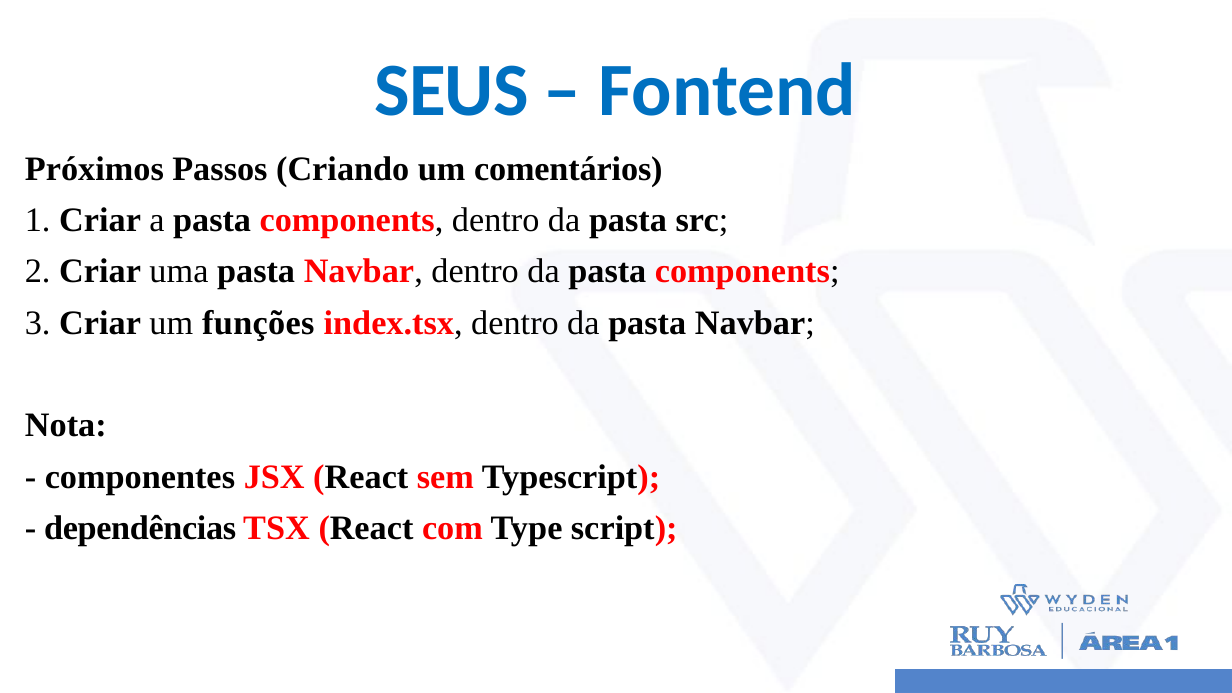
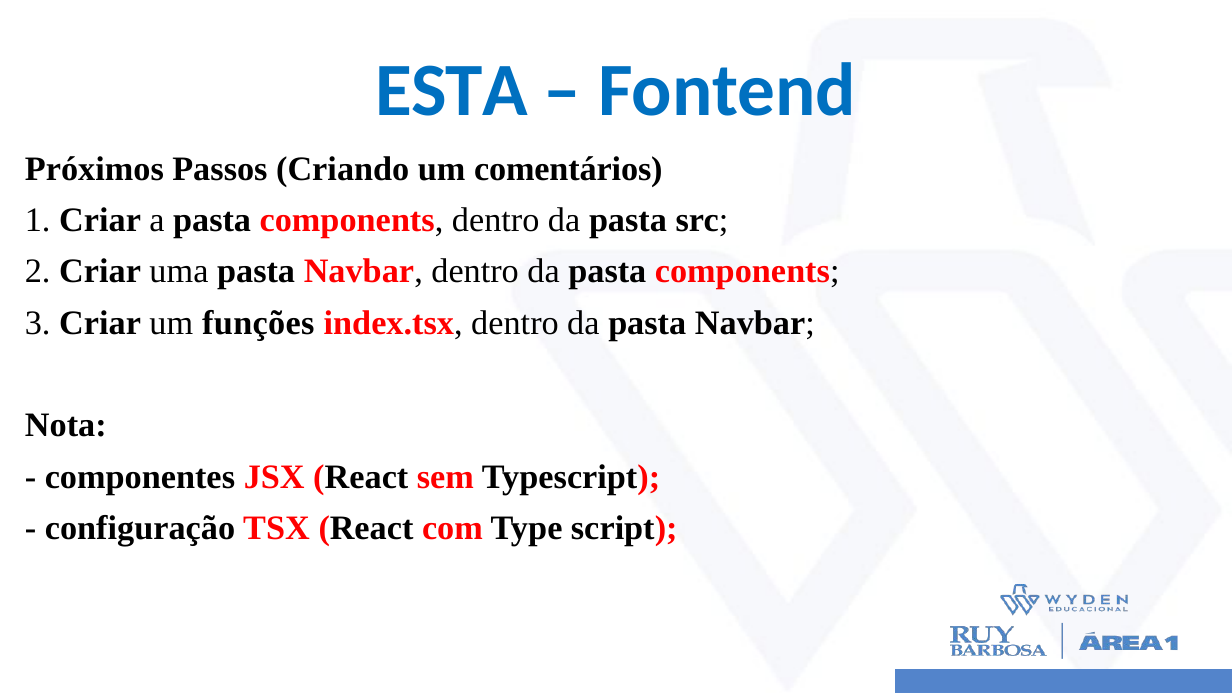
SEUS: SEUS -> ESTA (452, 91)
dependências: dependências -> configuração (140, 528)
